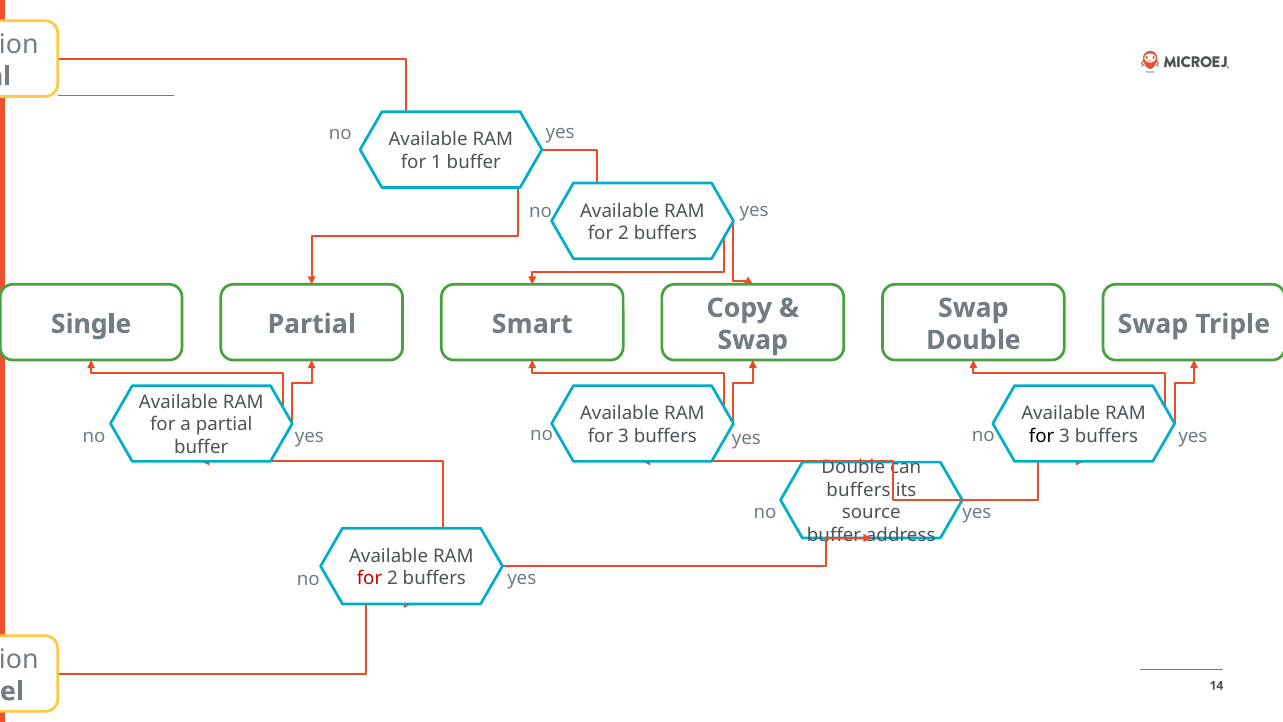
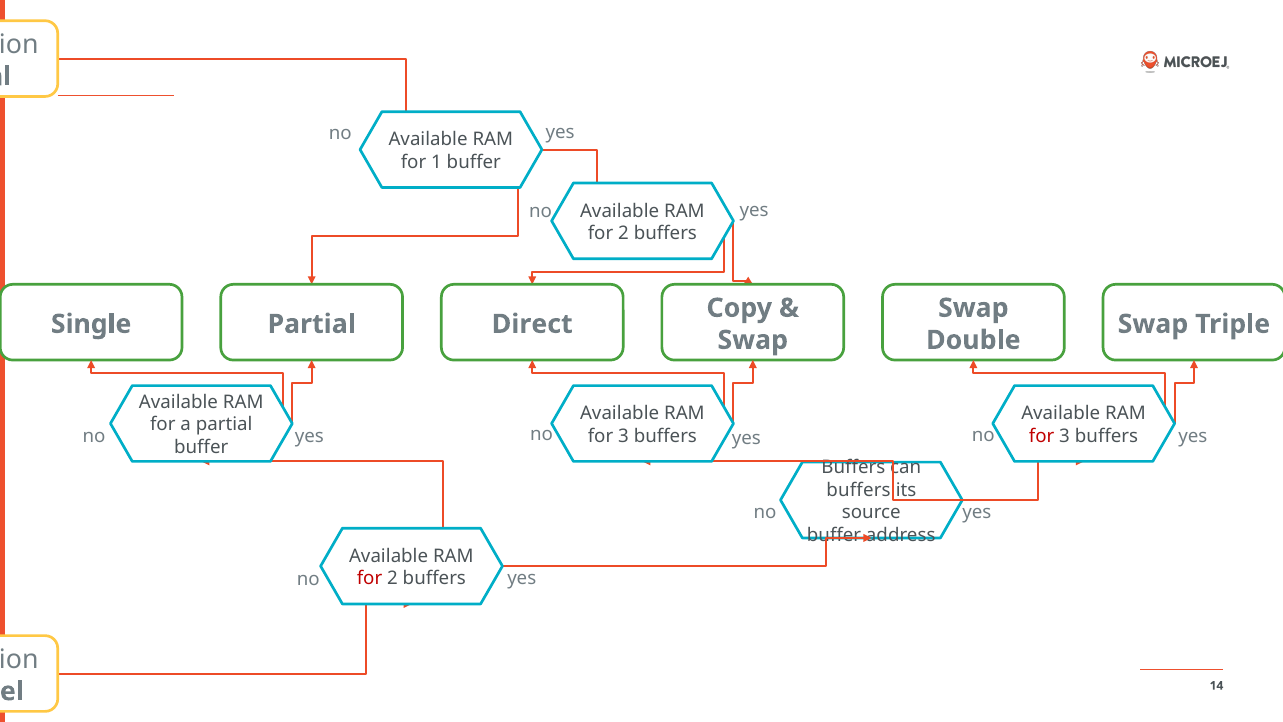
Smart: Smart -> Direct (532, 324)
for colour: black -> red (1042, 436)
Double: Double -> Buffers (853, 467)
